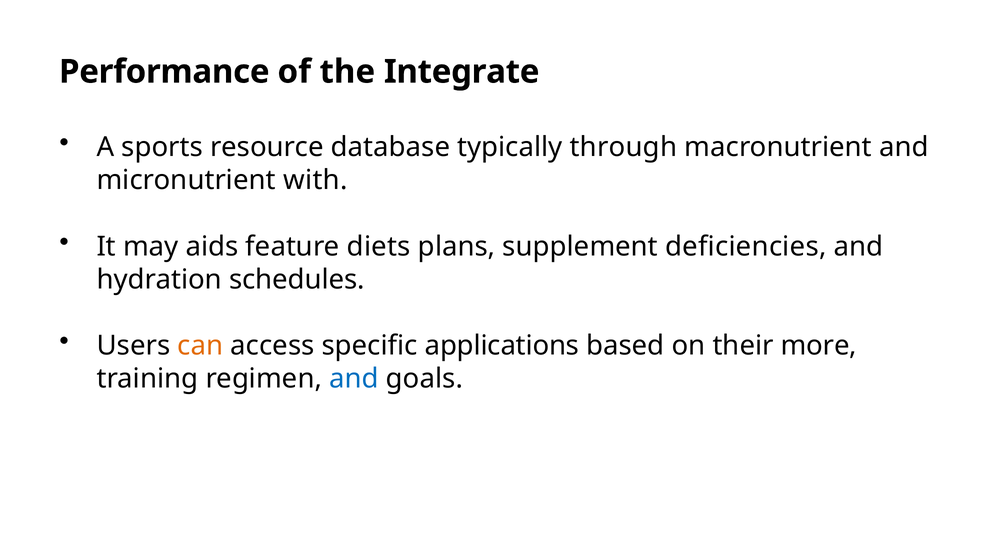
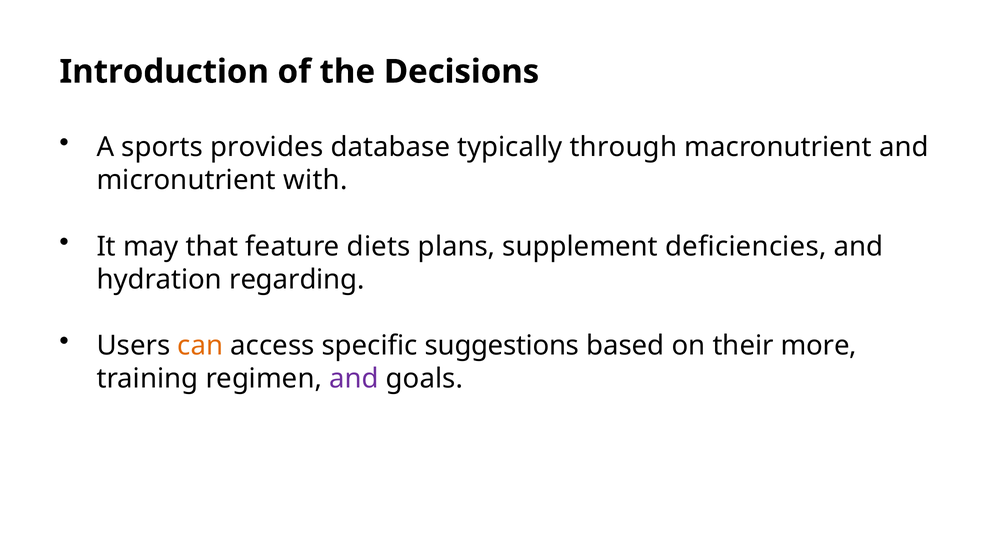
Performance: Performance -> Introduction (164, 72)
Integrate: Integrate -> Decisions (462, 72)
resource: resource -> provides (267, 147)
aids: aids -> that (212, 247)
schedules: schedules -> regarding (297, 280)
applications: applications -> suggestions (502, 346)
and colour: blue -> purple (354, 379)
